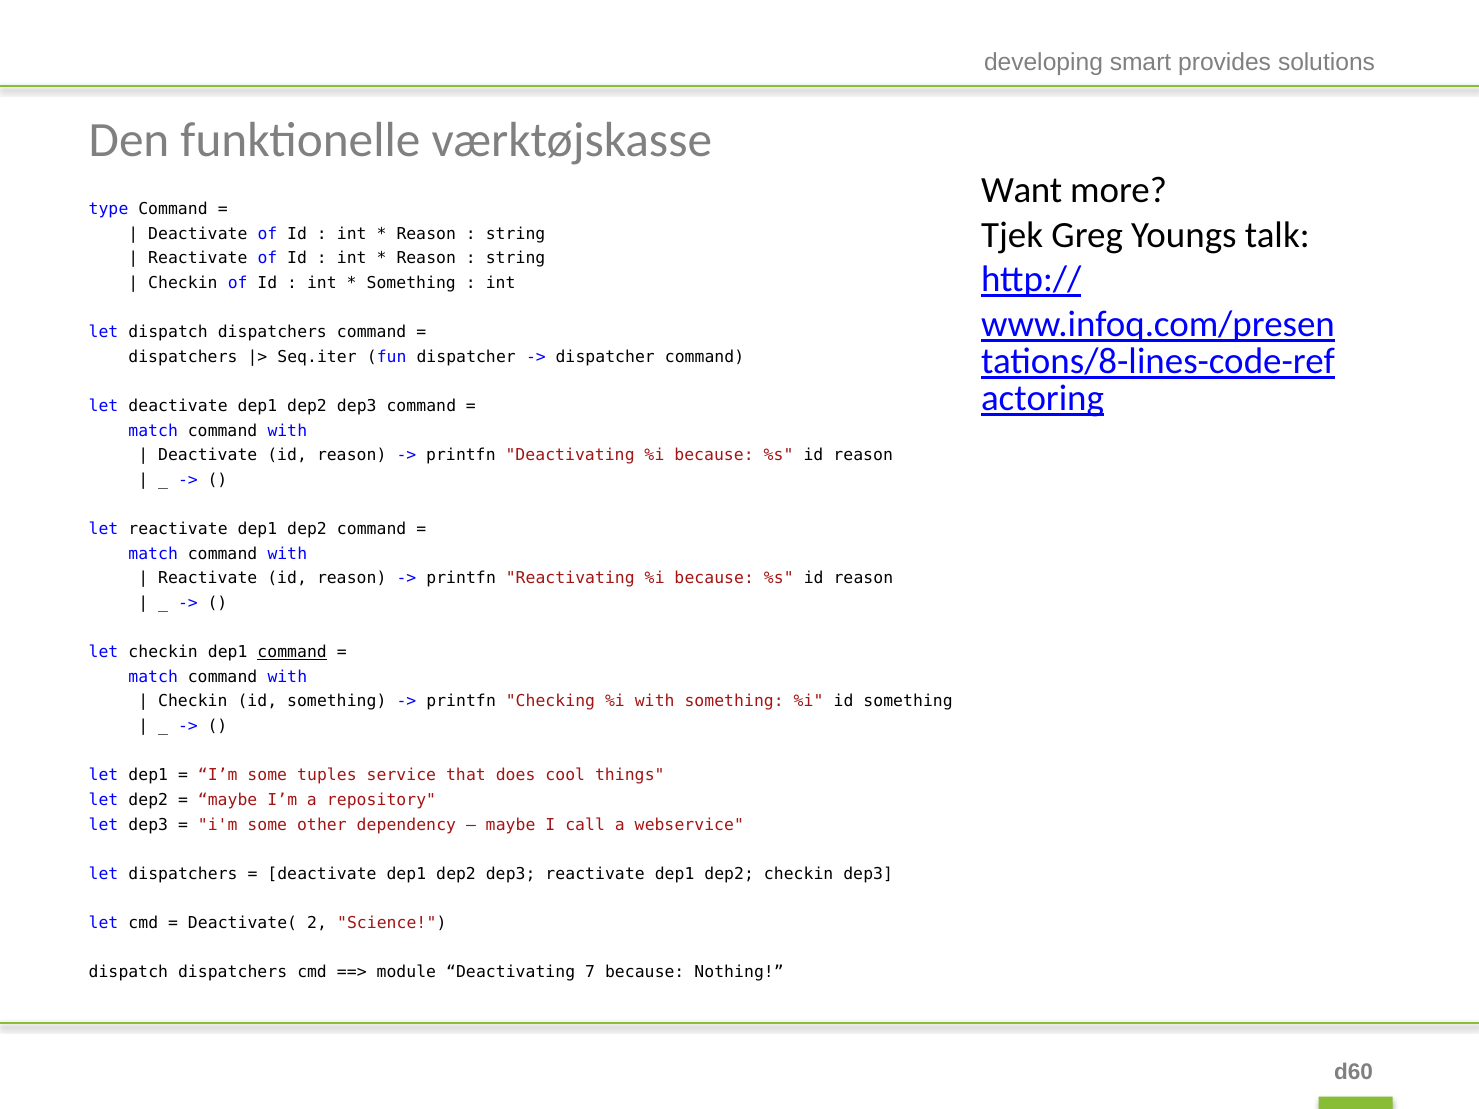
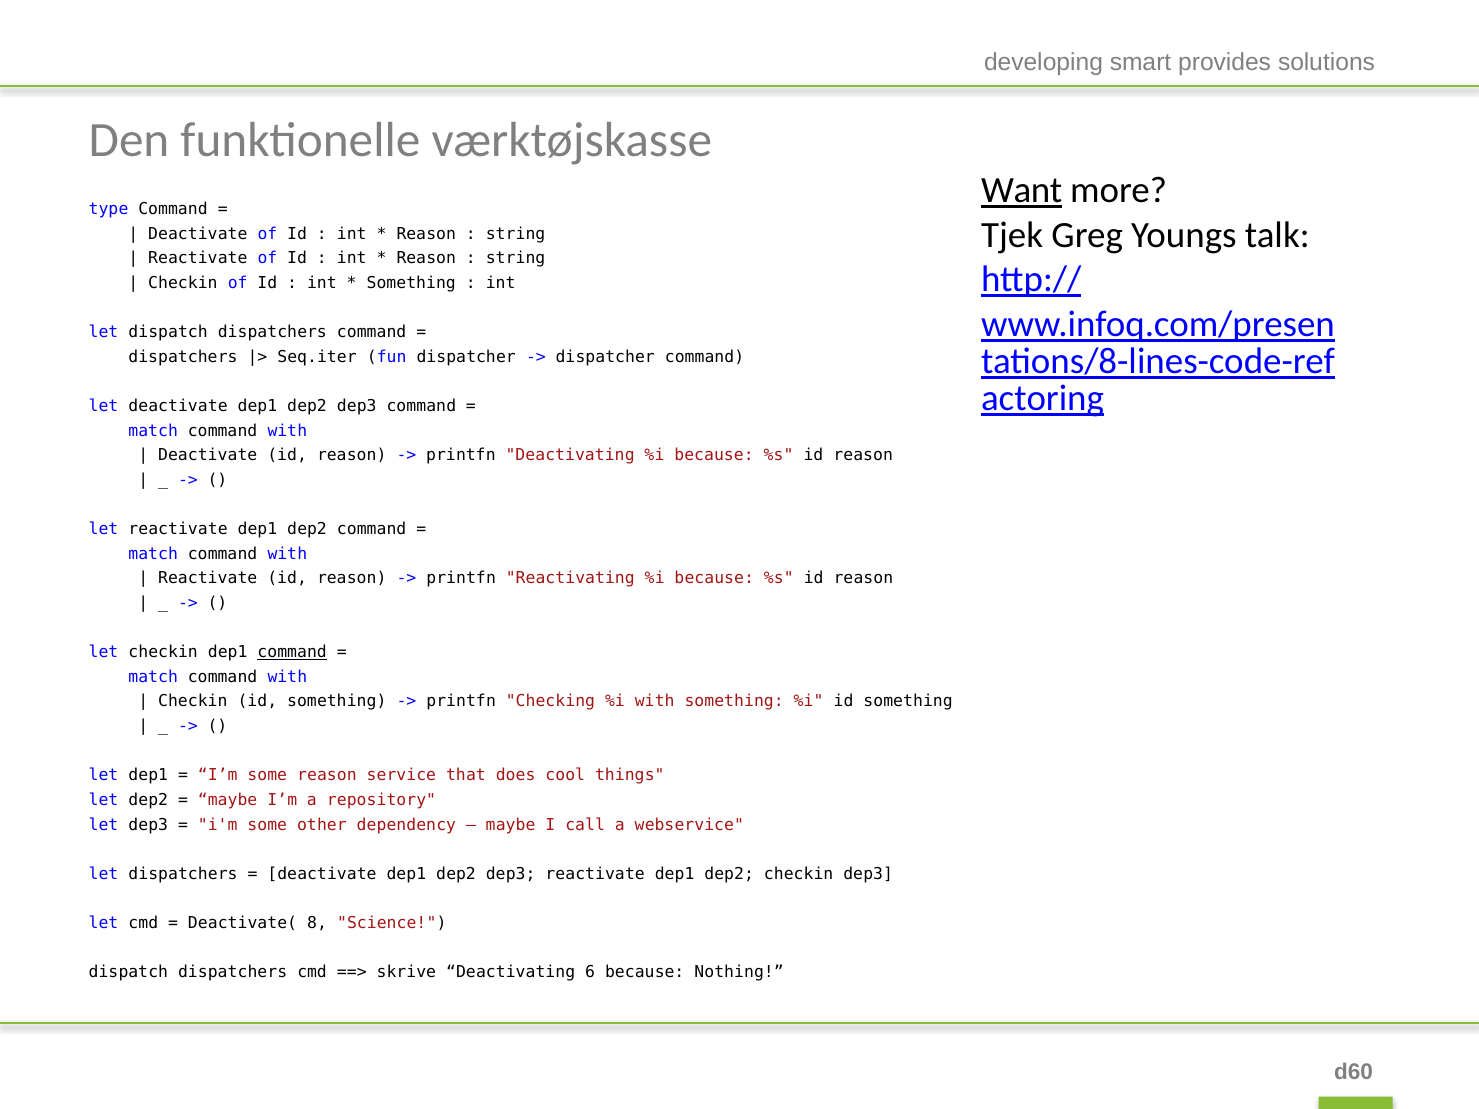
Want underline: none -> present (1022, 191)
some tuples: tuples -> reason (327, 776)
2: 2 -> 8 (317, 923)
module: module -> skrive (406, 973)
7: 7 -> 6 (590, 973)
